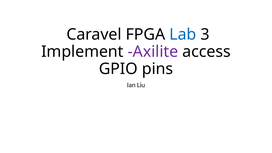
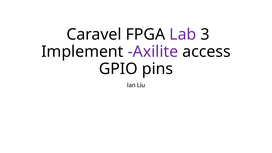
Lab colour: blue -> purple (183, 35)
